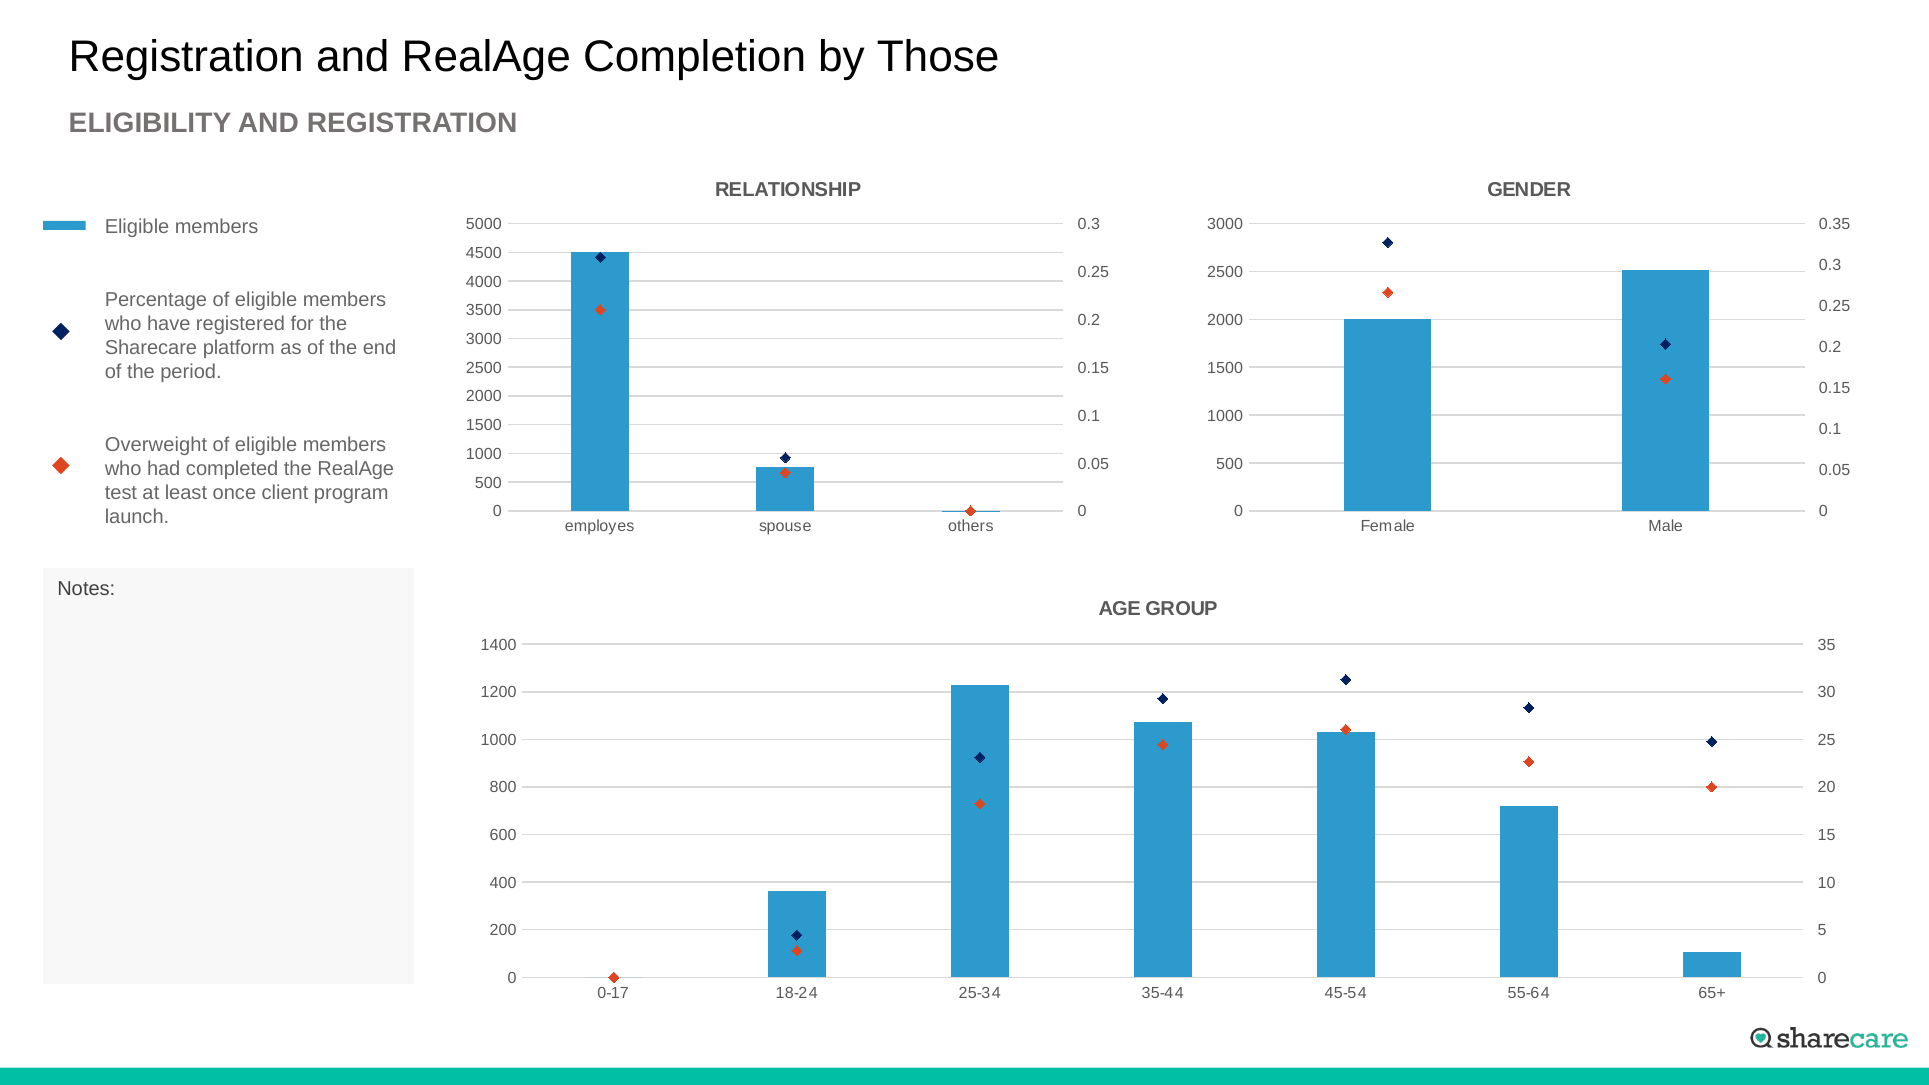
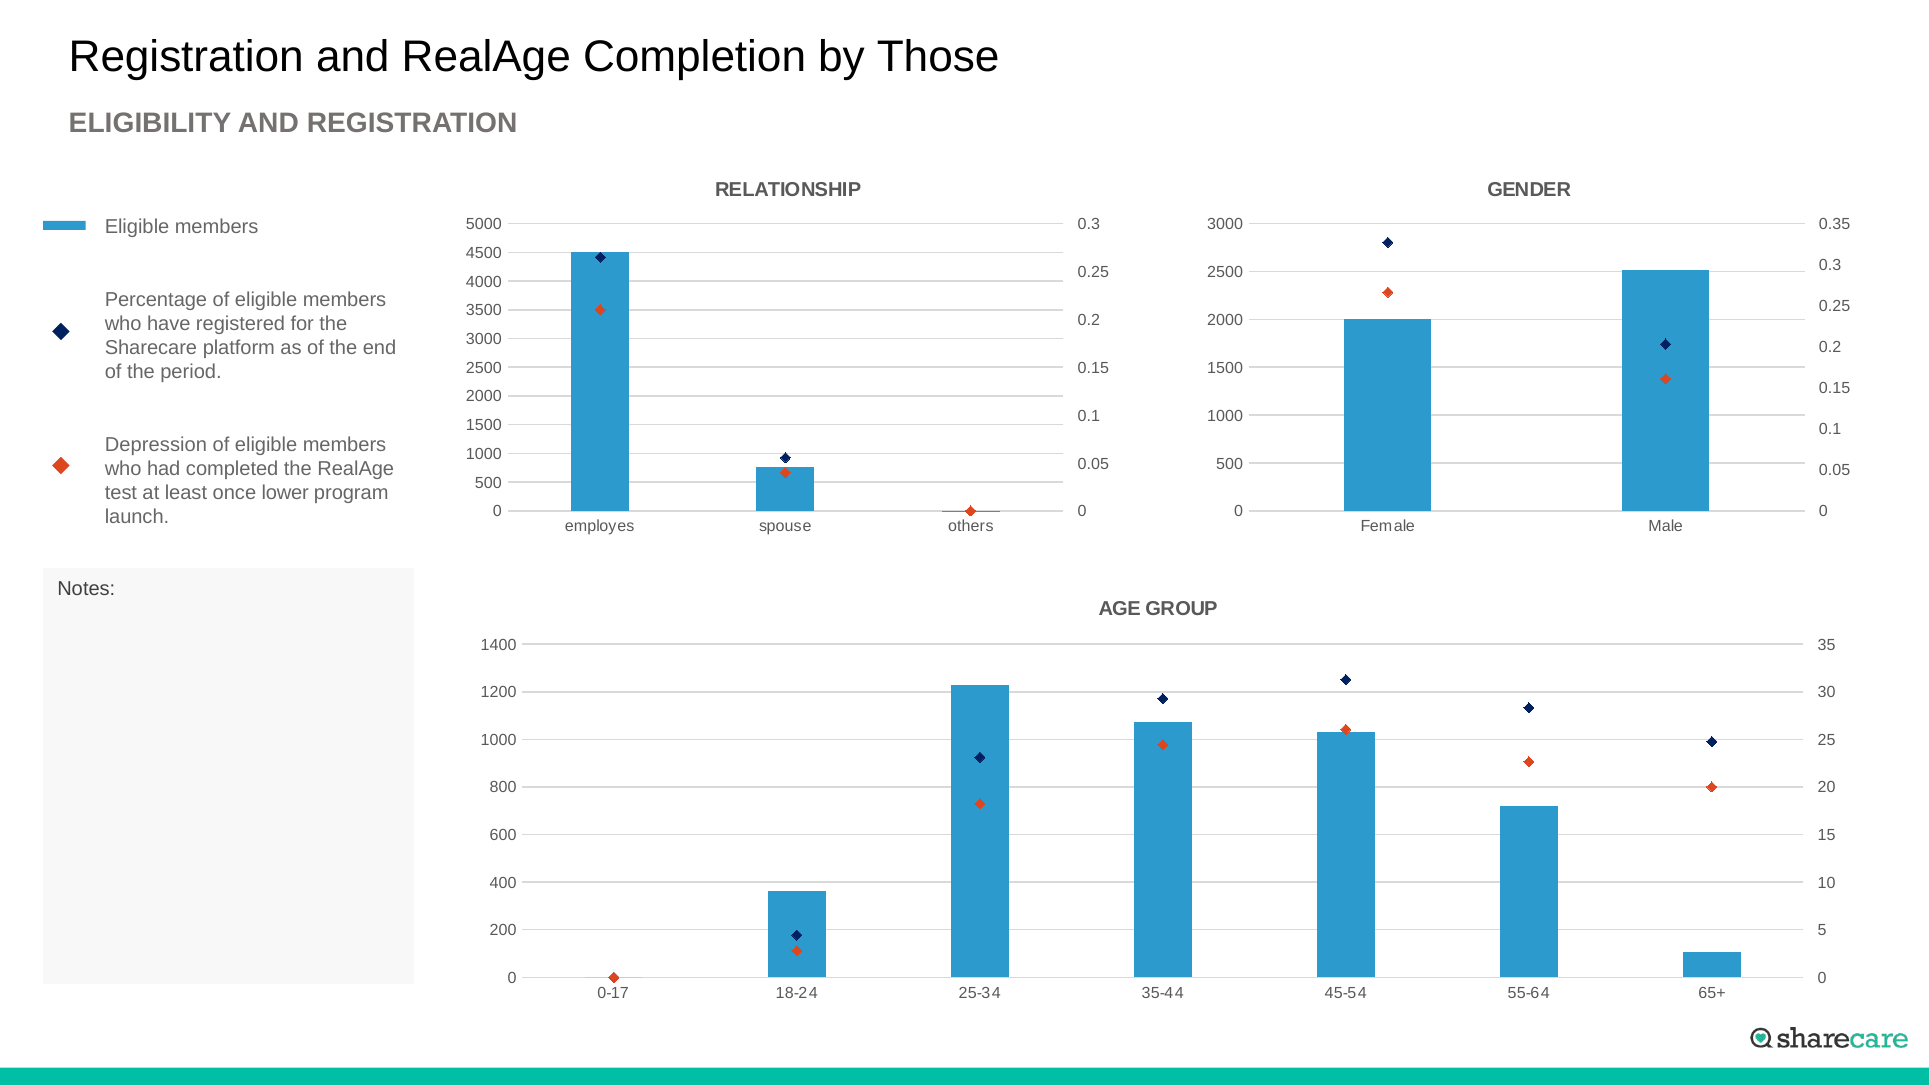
Overweight: Overweight -> Depression (156, 444)
client: client -> lower (285, 493)
